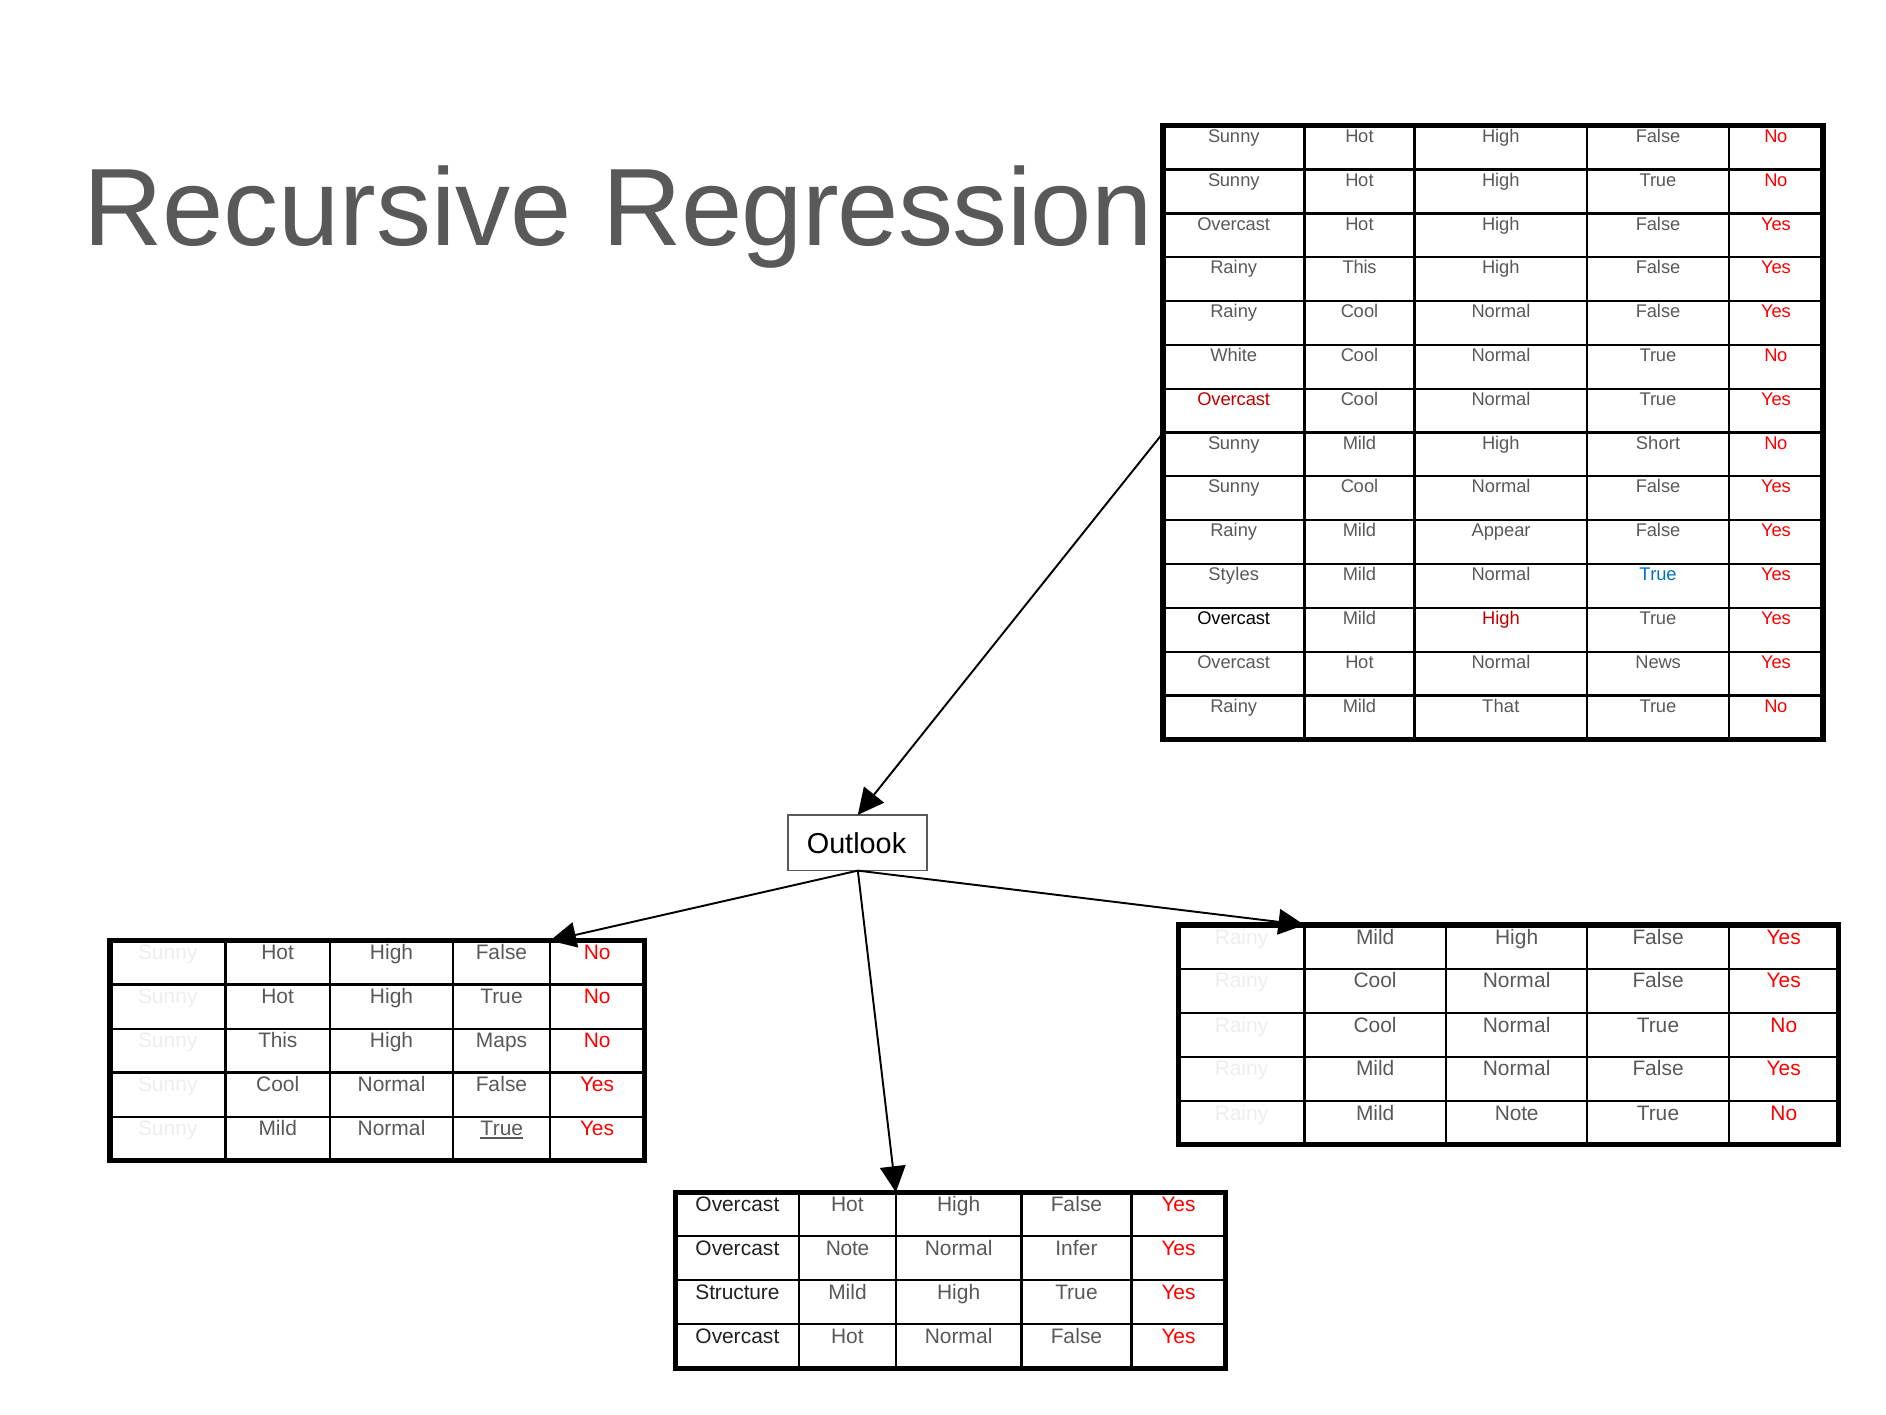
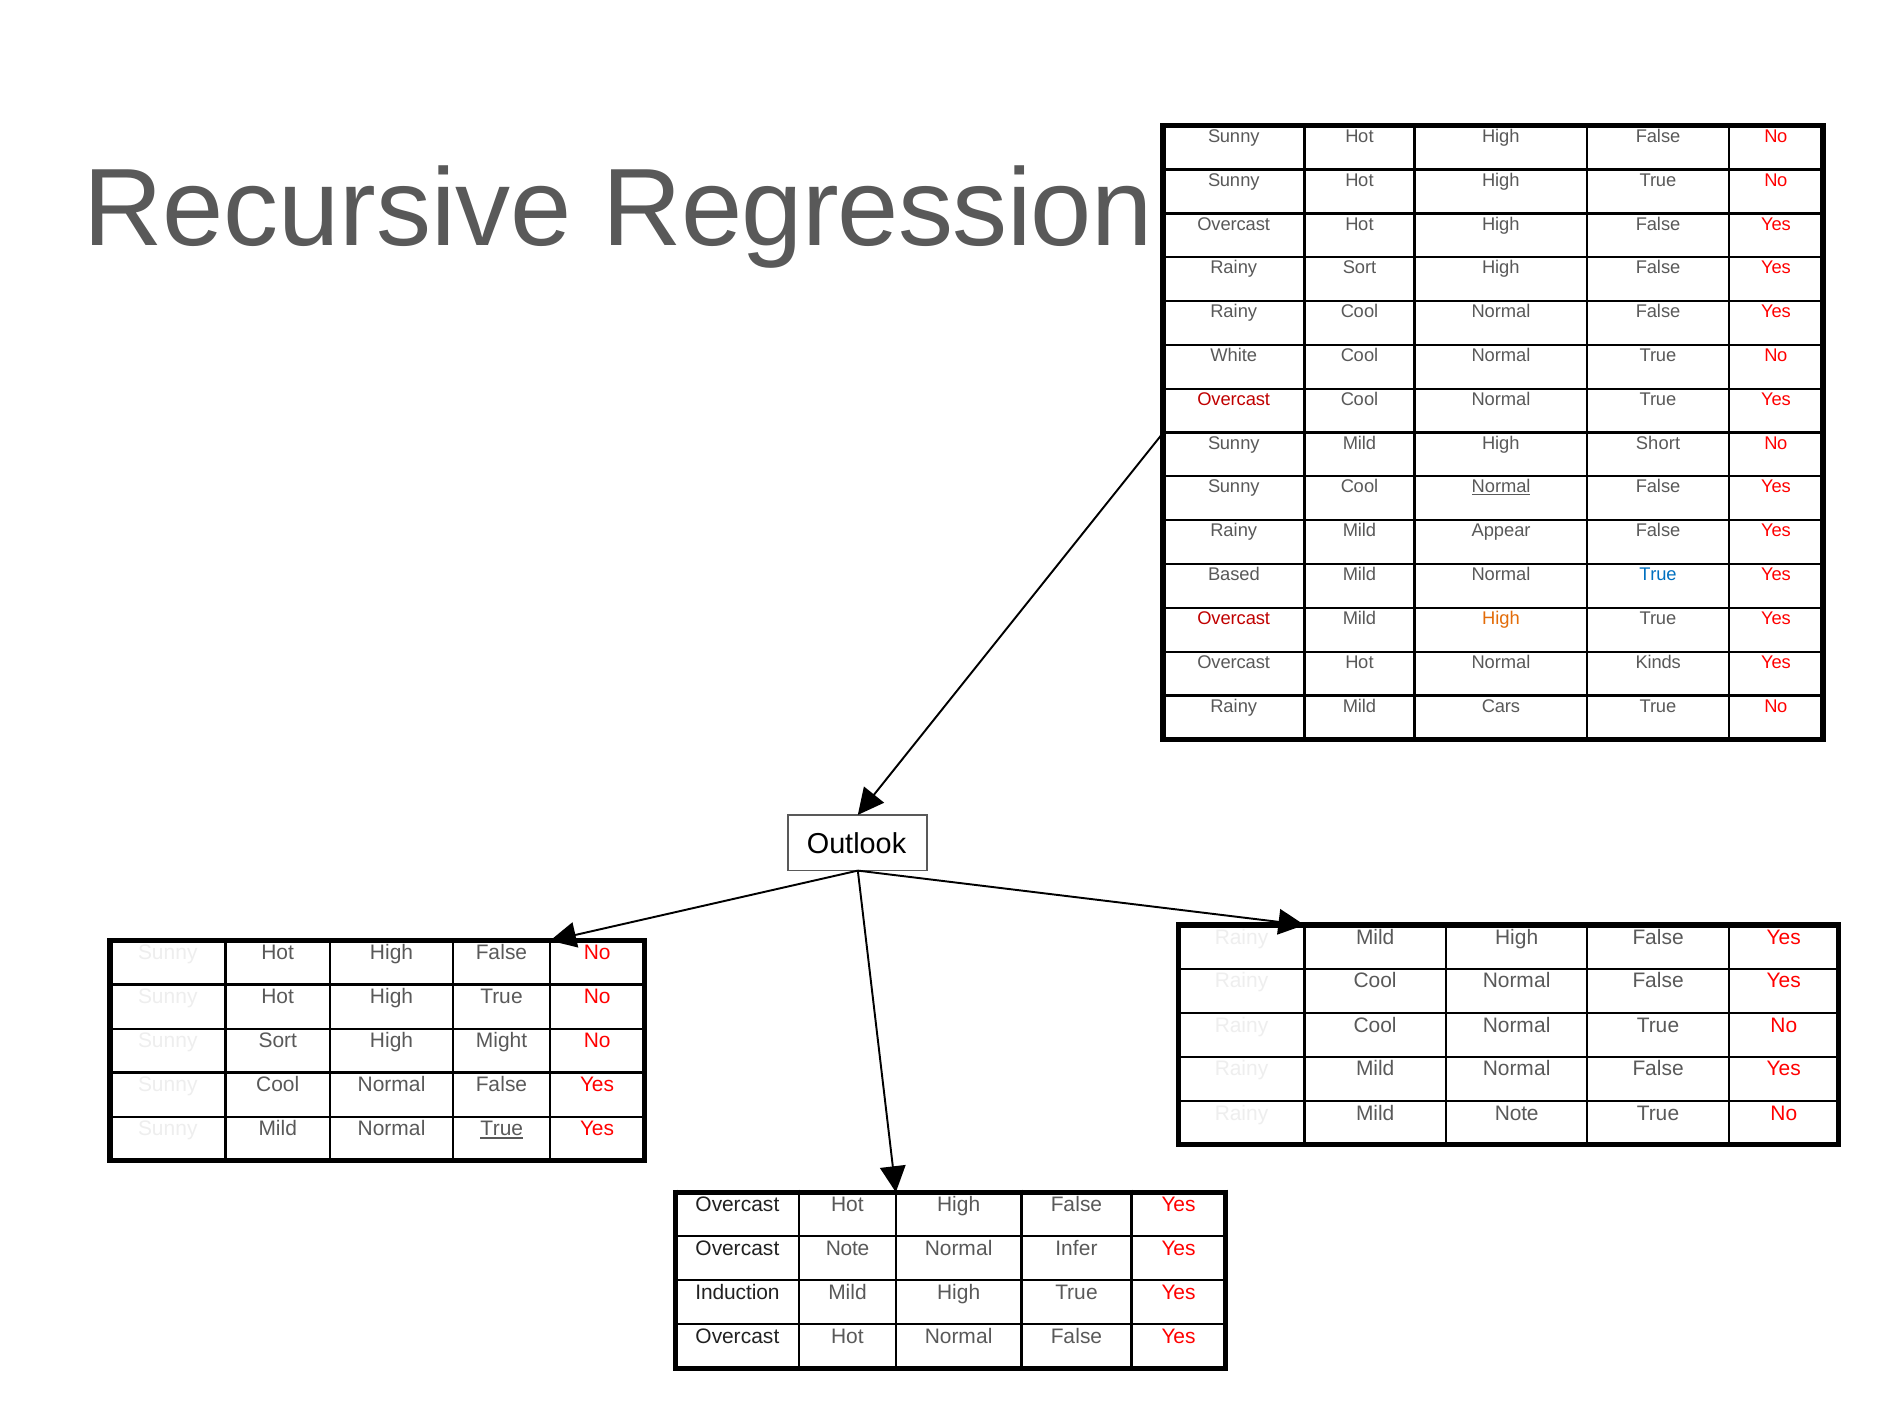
Rainy This: This -> Sort (1360, 268)
Normal underline: none -> present (1501, 487)
Styles: Styles -> Based (1234, 574)
Overcast colour: black -> red (1234, 618)
High colour: red -> orange (1501, 618)
News: News -> Kinds (1658, 662)
That: That -> Cars (1501, 706)
Sunny This: This -> Sort (278, 1041)
Maps: Maps -> Might (502, 1041)
Structure: Structure -> Induction (737, 1292)
